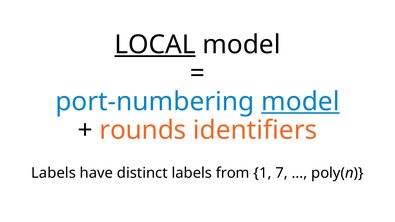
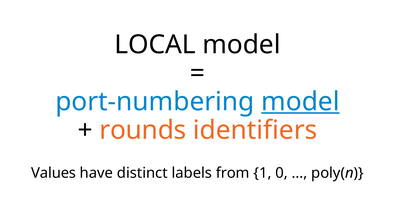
LOCAL underline: present -> none (155, 45)
Labels: Labels -> Values (54, 173)
7: 7 -> 0 (282, 173)
